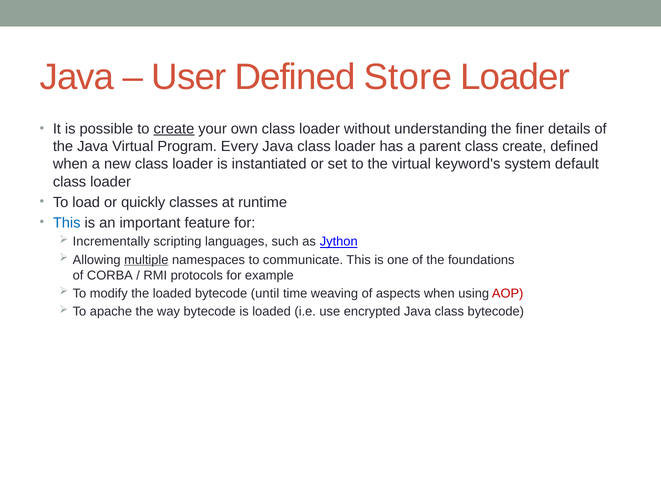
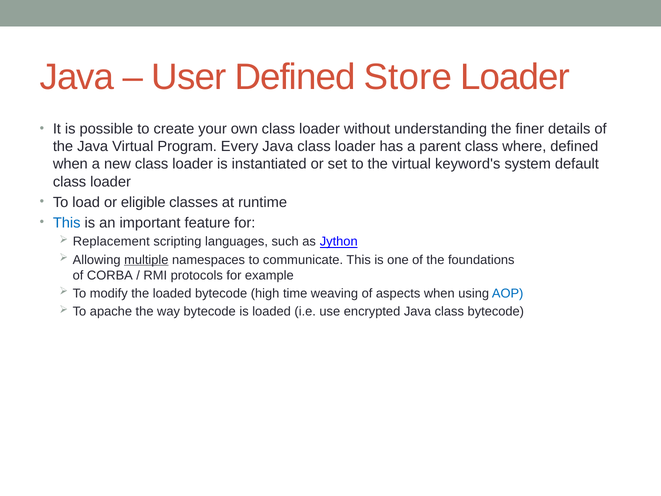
create underline: present -> none (174, 129)
class create: create -> where (524, 146)
quickly: quickly -> eligible (143, 202)
Incrementally: Incrementally -> Replacement (111, 242)
until: until -> high (265, 293)
AOP colour: red -> blue (508, 293)
